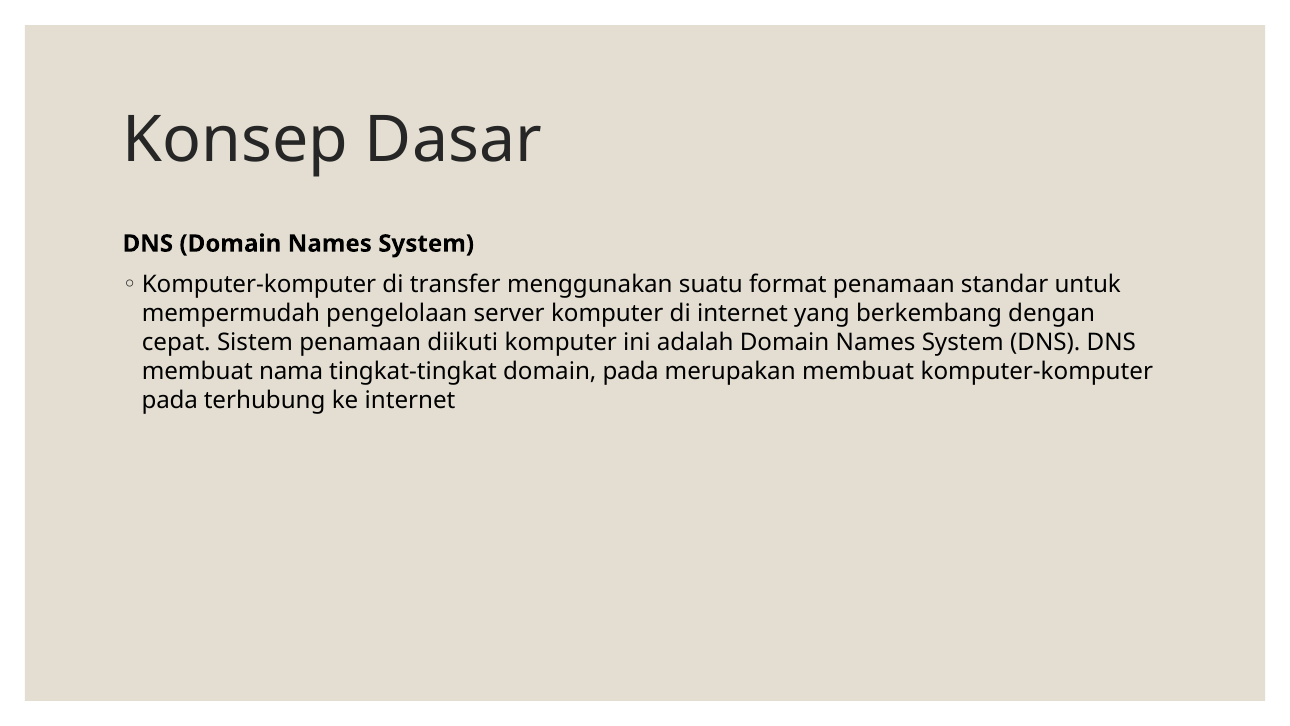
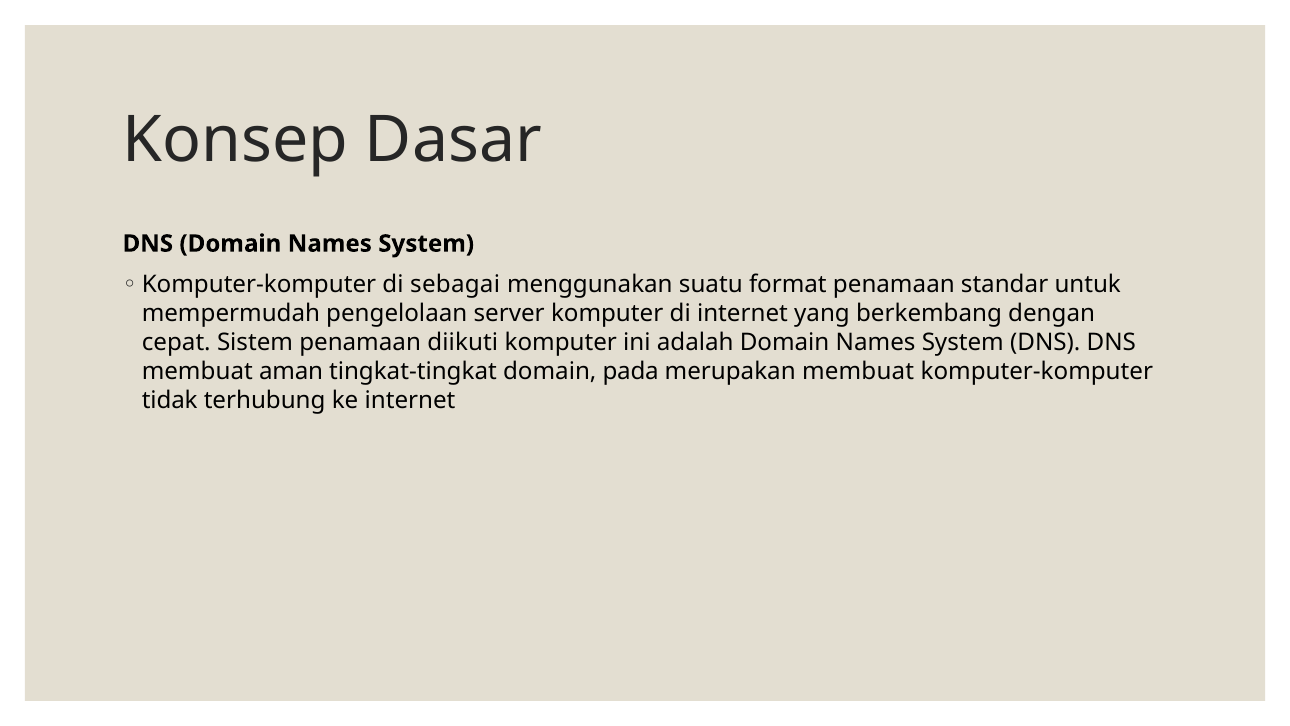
transfer: transfer -> sebagai (455, 285)
nama: nama -> aman (291, 372)
pada: pada -> tidak (170, 401)
